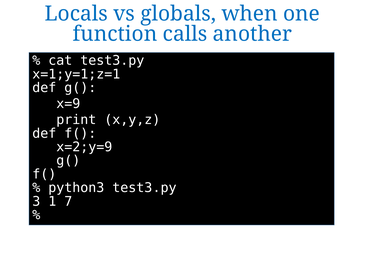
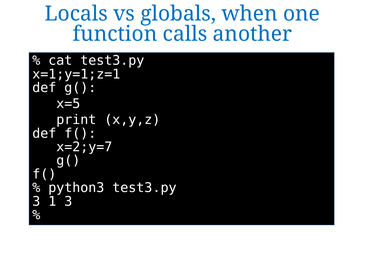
x=9: x=9 -> x=5 (68, 104)
x=2;y=9: x=2;y=9 -> x=2;y=7 (84, 147)
1 7: 7 -> 3 (68, 202)
